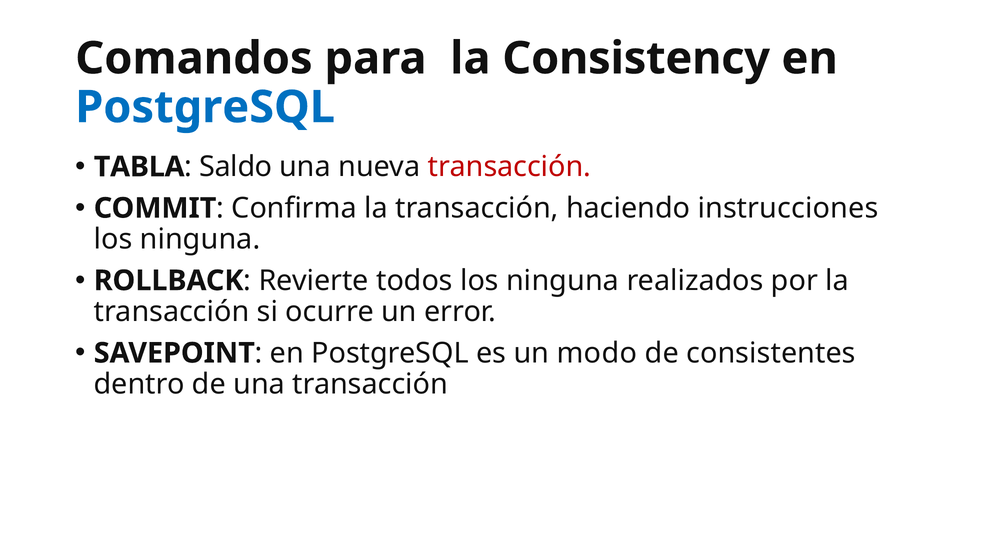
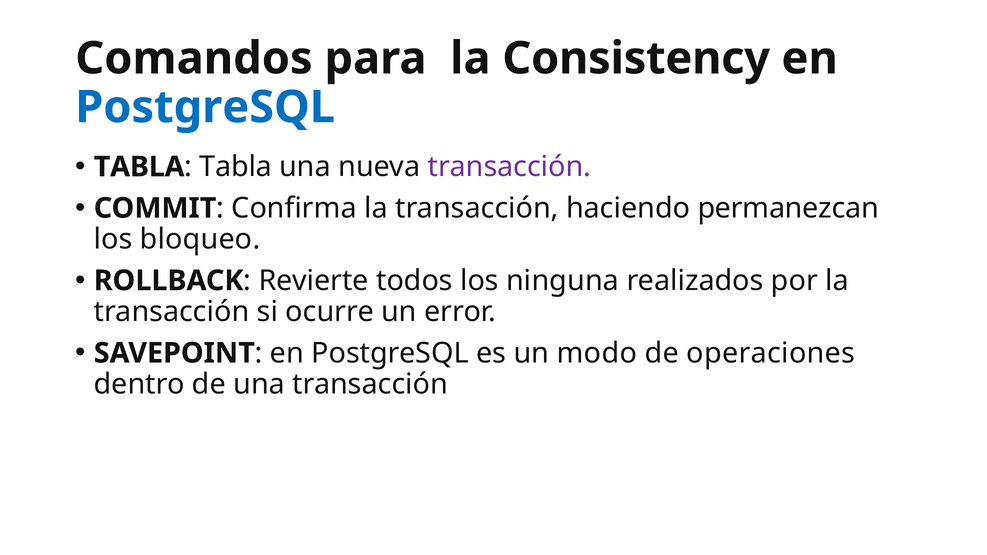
Saldo: Saldo -> Tabla (236, 167)
transacción colour: red -> purple (509, 167)
instrucciones: instrucciones -> permanezcan (788, 208)
ninguna: ninguna -> bloqueo (200, 239)
consistentes: consistentes -> operaciones (771, 353)
